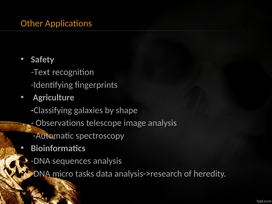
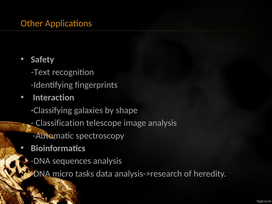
Agriculture: Agriculture -> Interaction (54, 98)
Observations: Observations -> Classification (60, 123)
